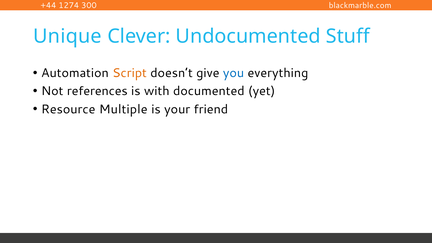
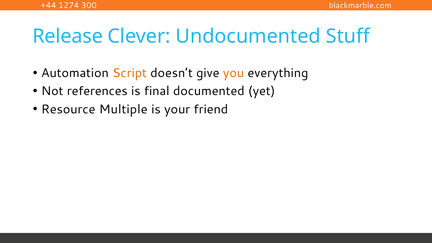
Unique: Unique -> Release (68, 36)
you colour: blue -> orange (234, 73)
with: with -> final (157, 91)
